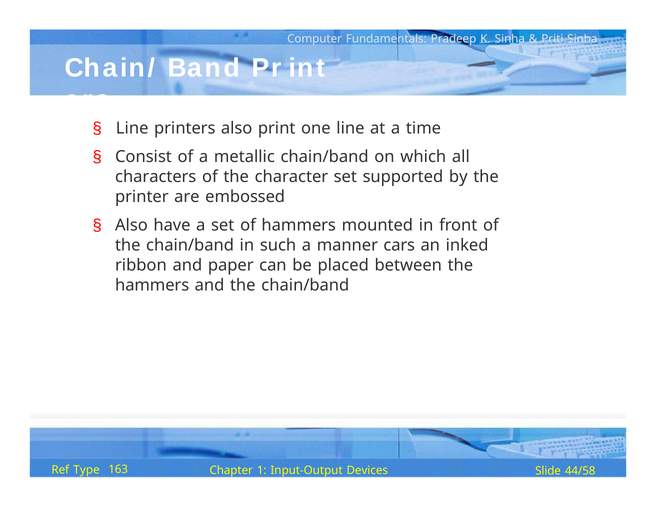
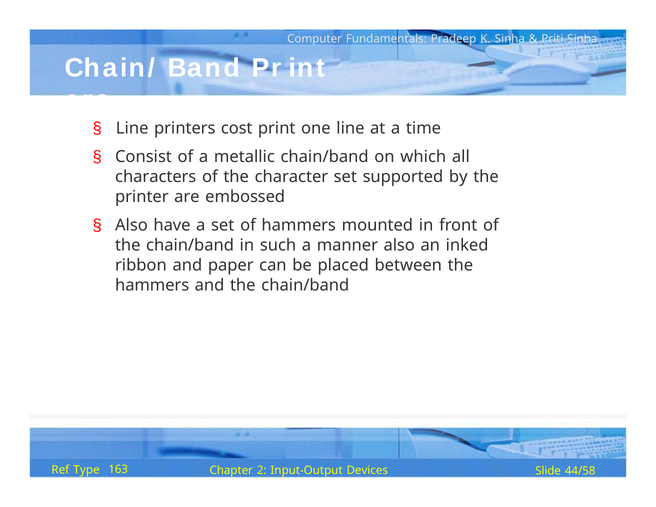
printers also: also -> cost (237, 128)
manner cars: cars -> also (399, 245)
1: 1 -> 2 (262, 470)
